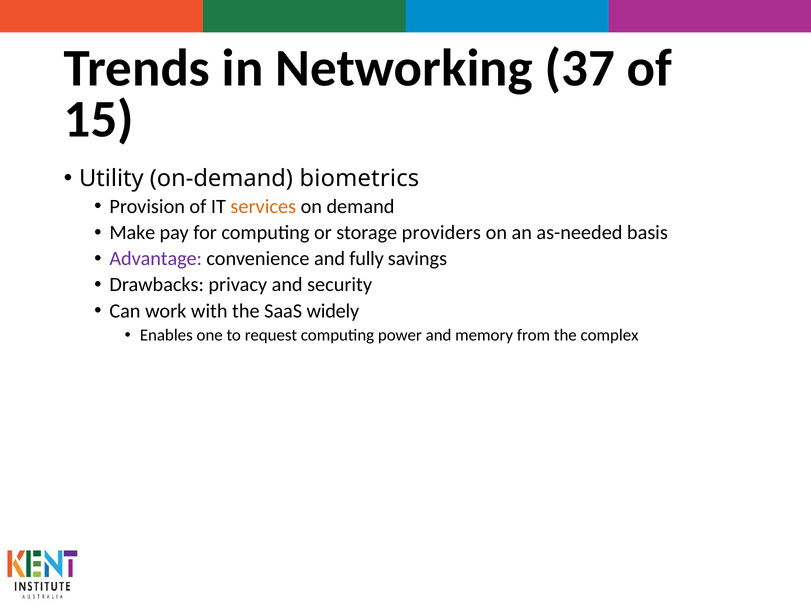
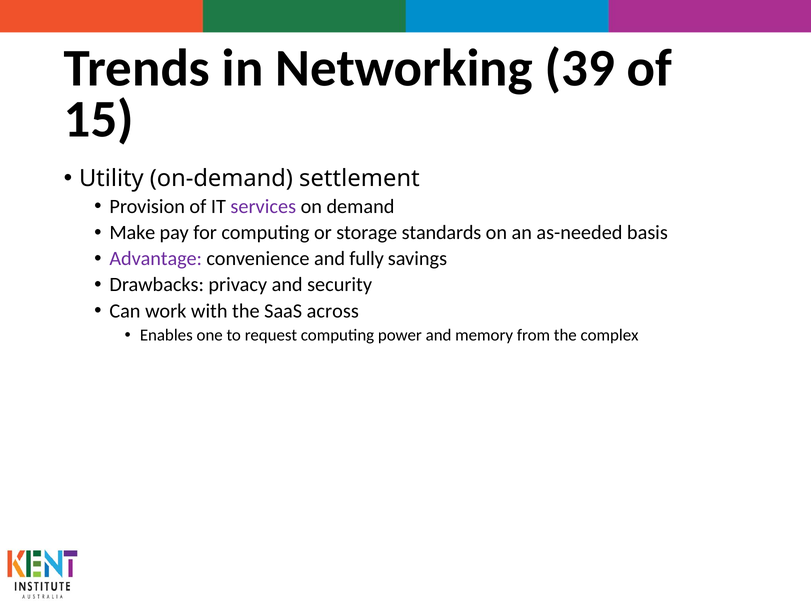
37: 37 -> 39 (580, 68)
biometrics: biometrics -> settlement (359, 179)
services colour: orange -> purple (263, 207)
providers: providers -> standards (442, 233)
widely: widely -> across (333, 311)
